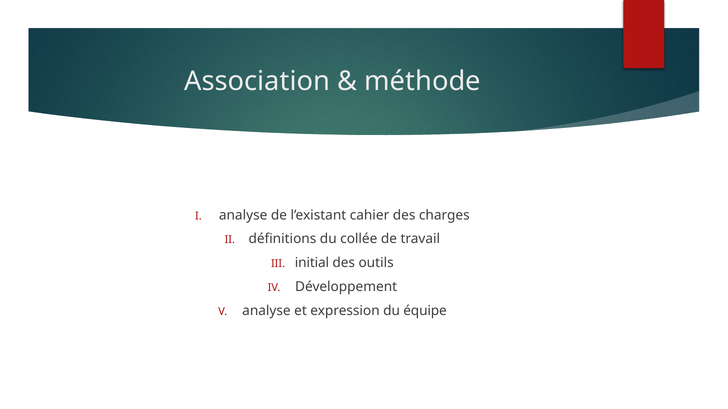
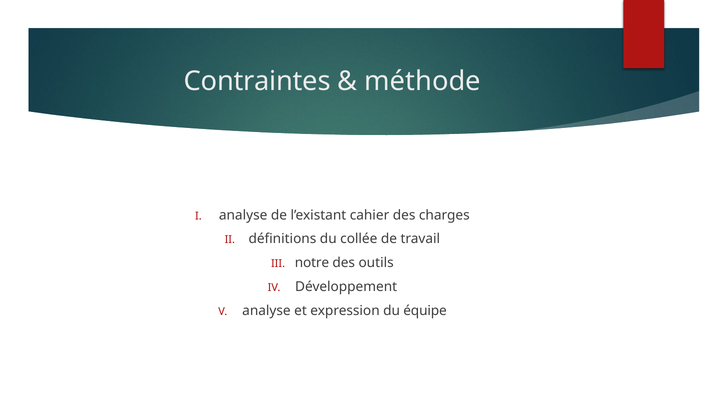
Association: Association -> Contraintes (257, 81)
initial: initial -> notre (312, 263)
